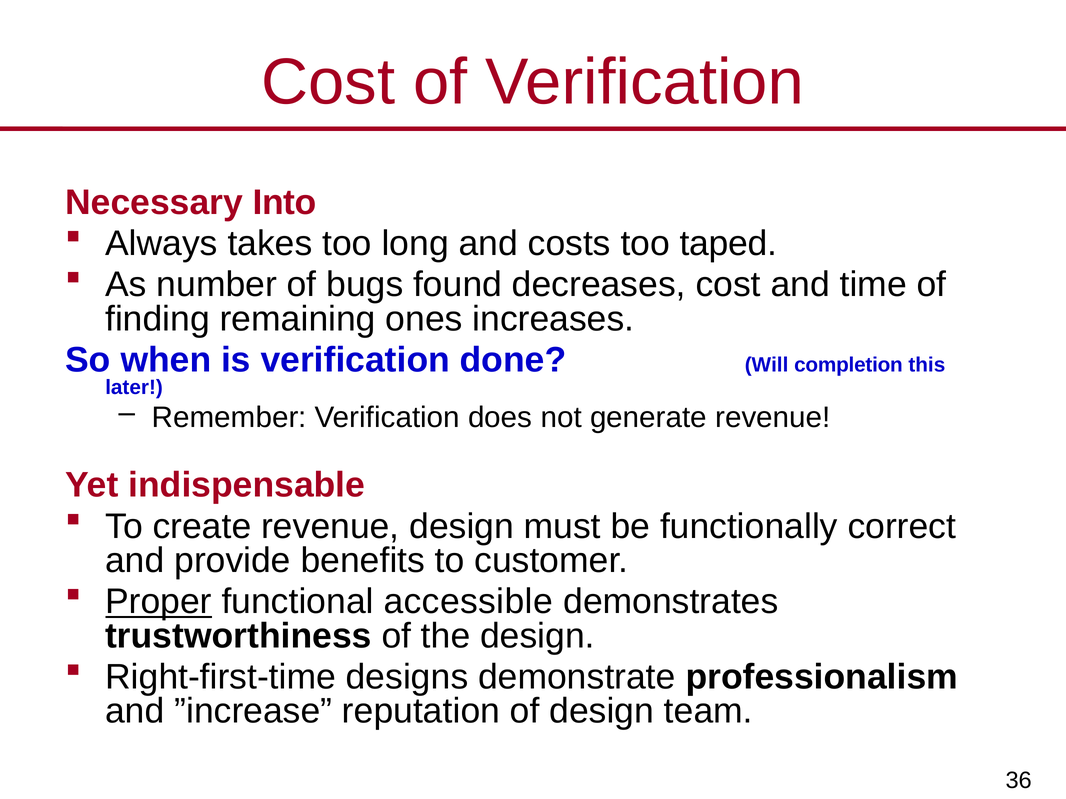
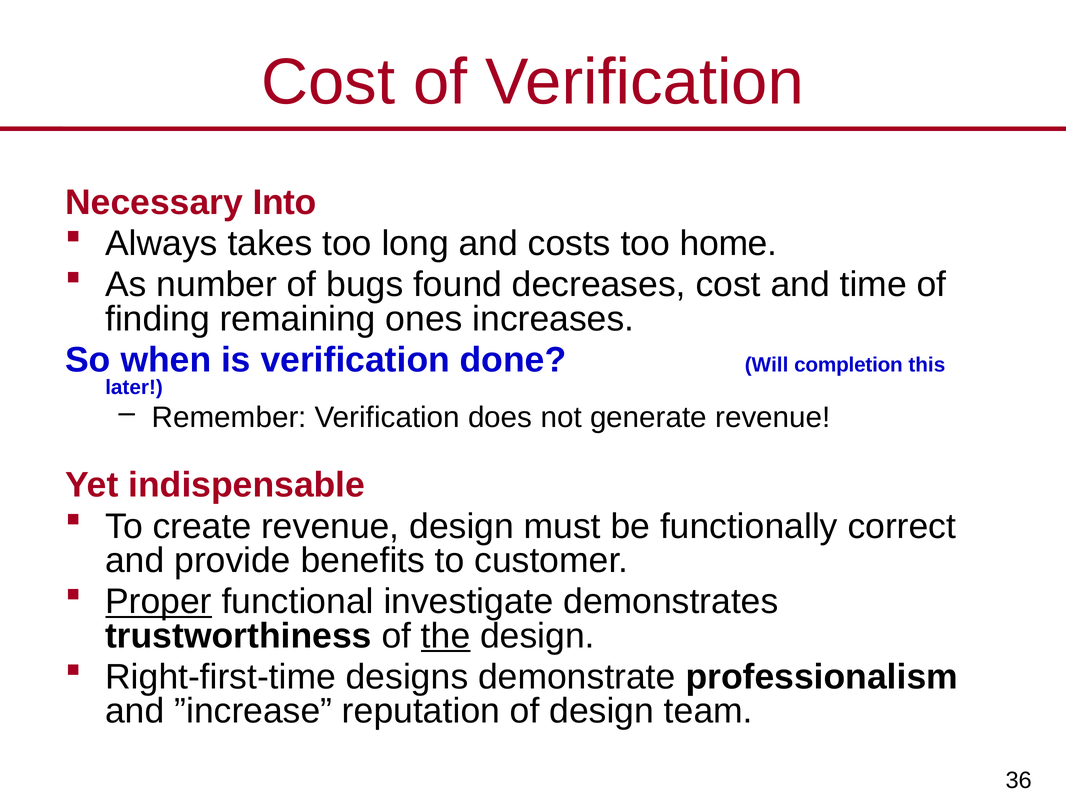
taped: taped -> home (728, 244)
accessible: accessible -> investigate (468, 602)
the underline: none -> present (446, 636)
